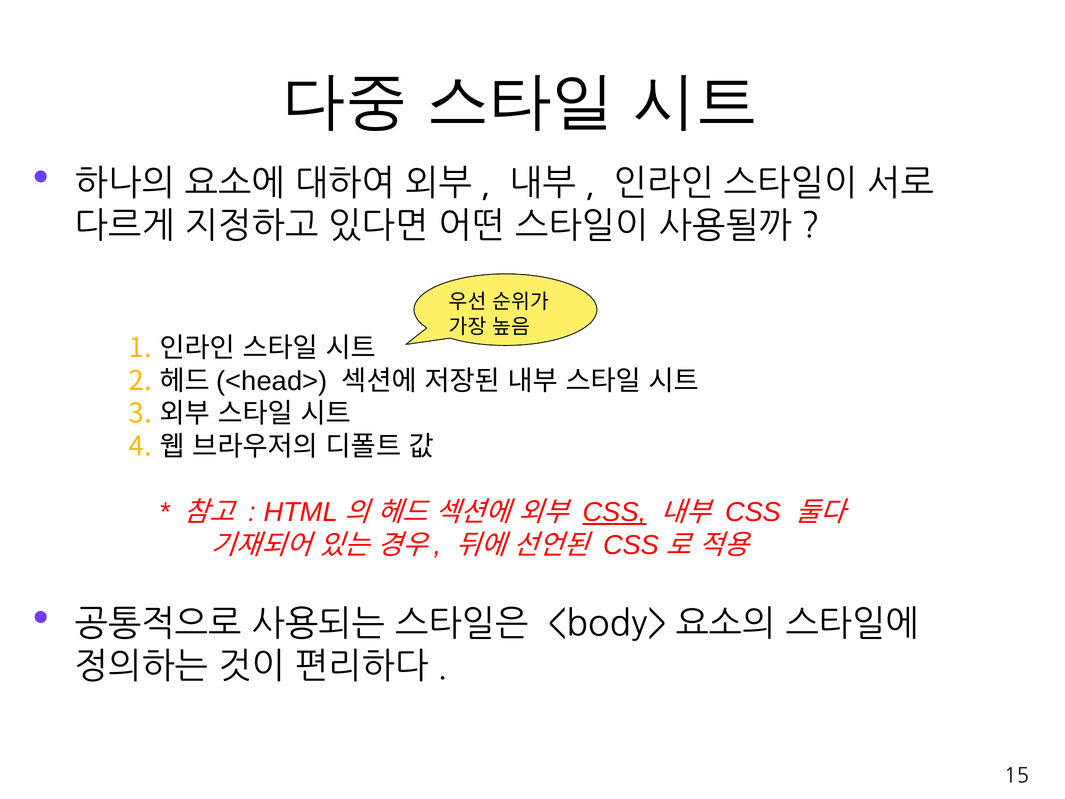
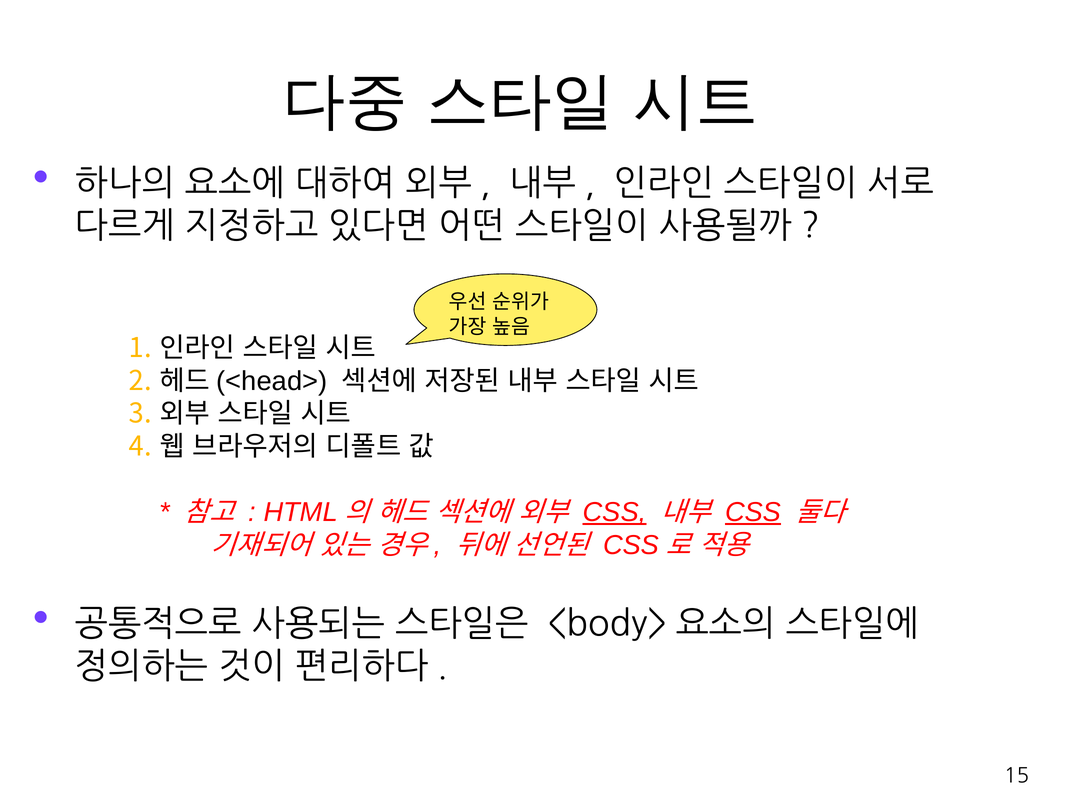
CSS underline: none -> present (753, 512)
